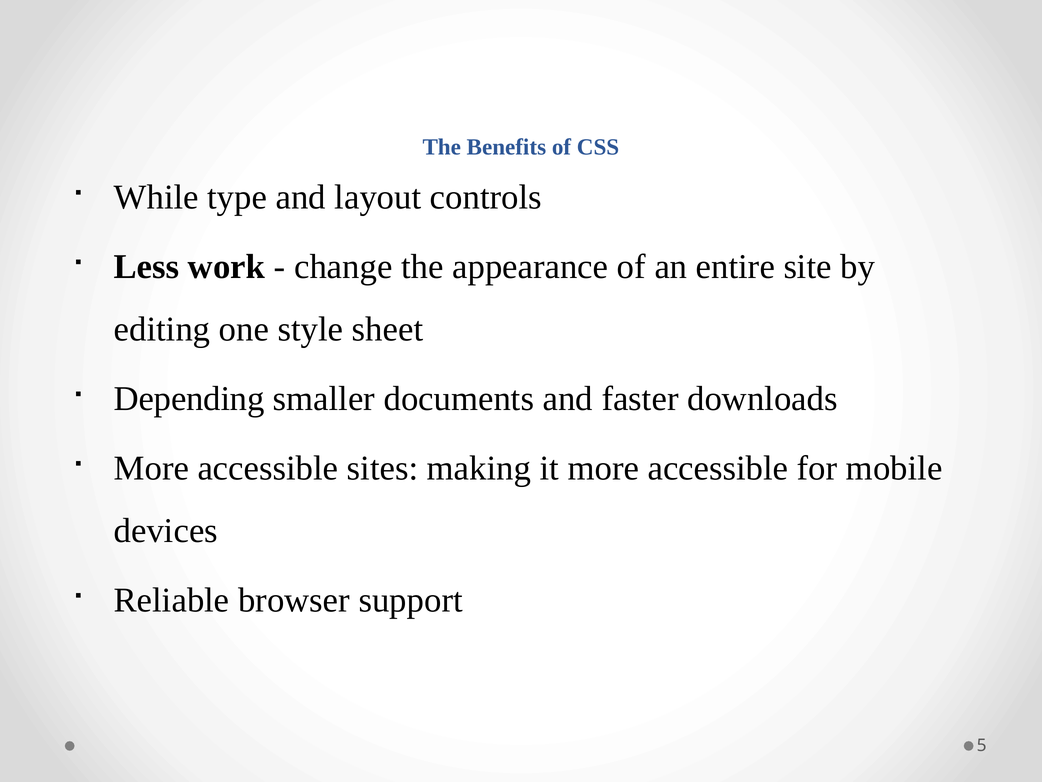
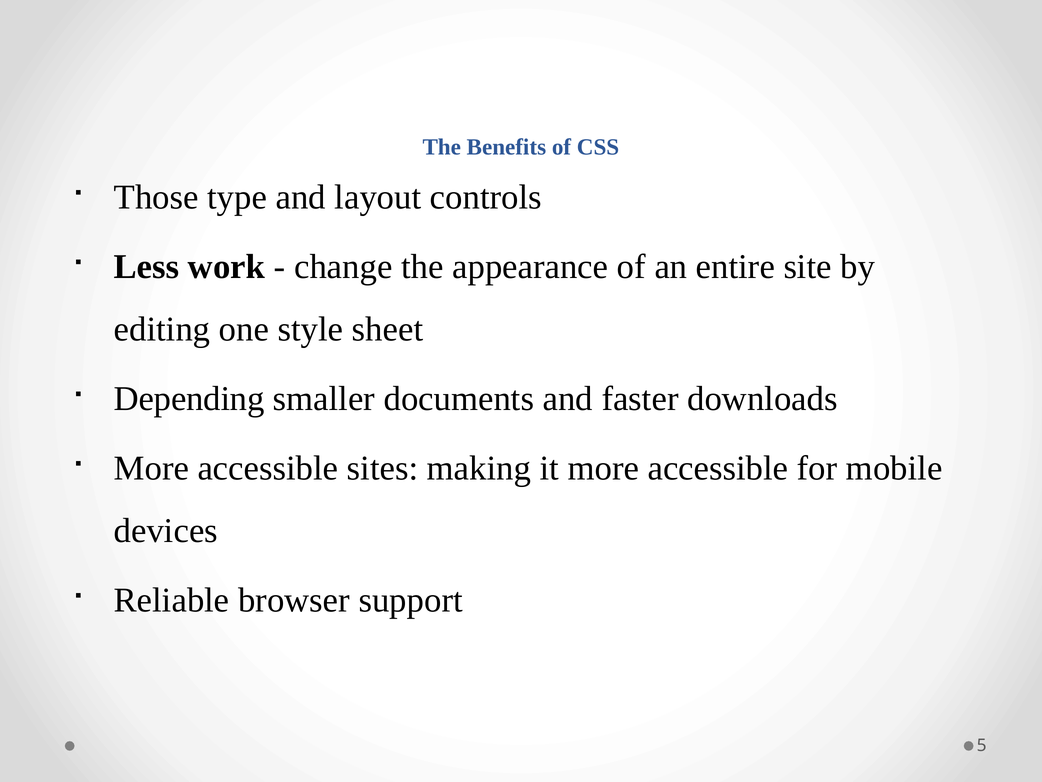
While: While -> Those (156, 197)
